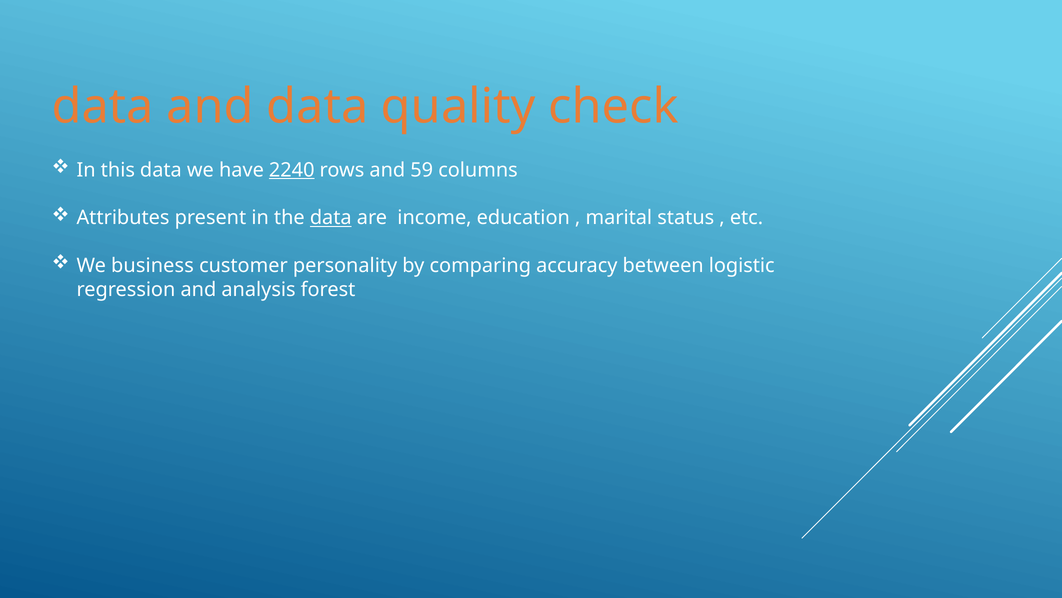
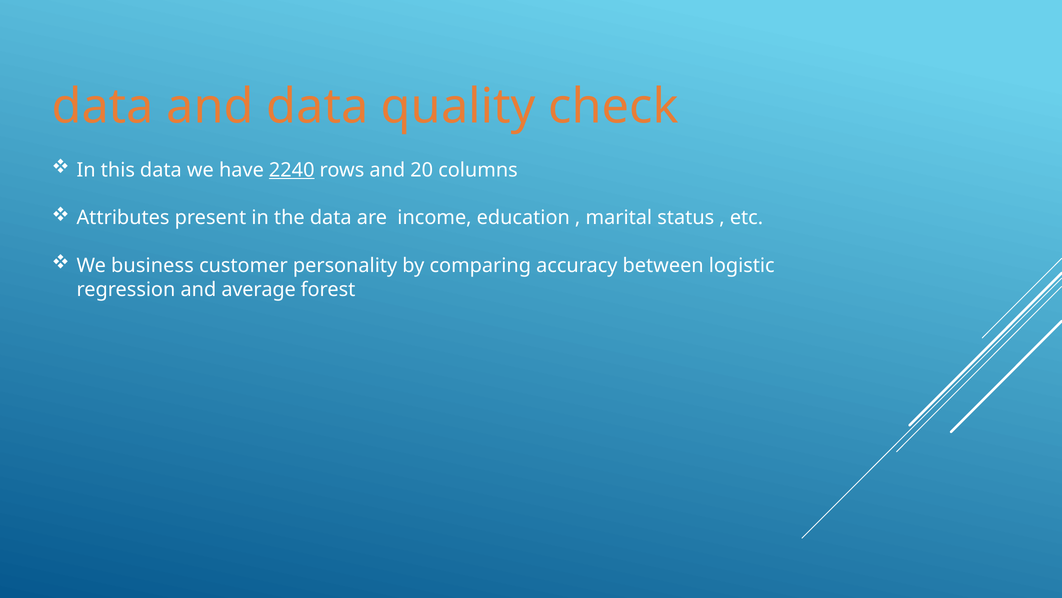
59: 59 -> 20 (422, 170)
data underline: present -> none (331, 218)
analysis: analysis -> average (259, 289)
